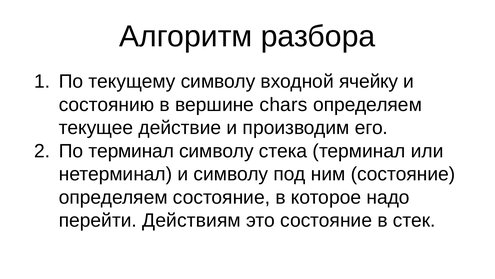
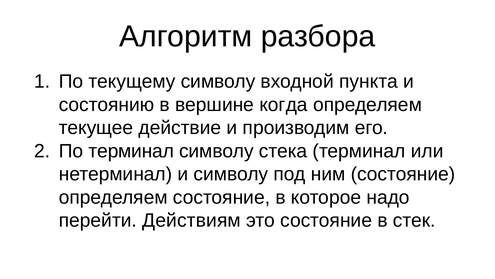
ячейку: ячейку -> пункта (369, 81)
chars: chars -> когда (284, 105)
